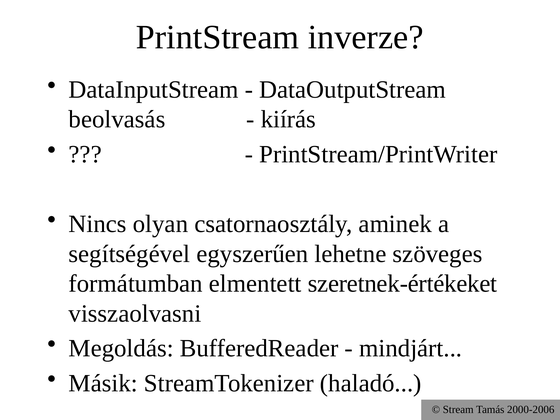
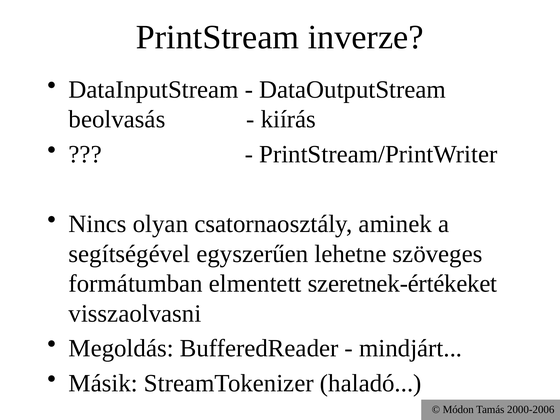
Stream: Stream -> Módon (458, 410)
